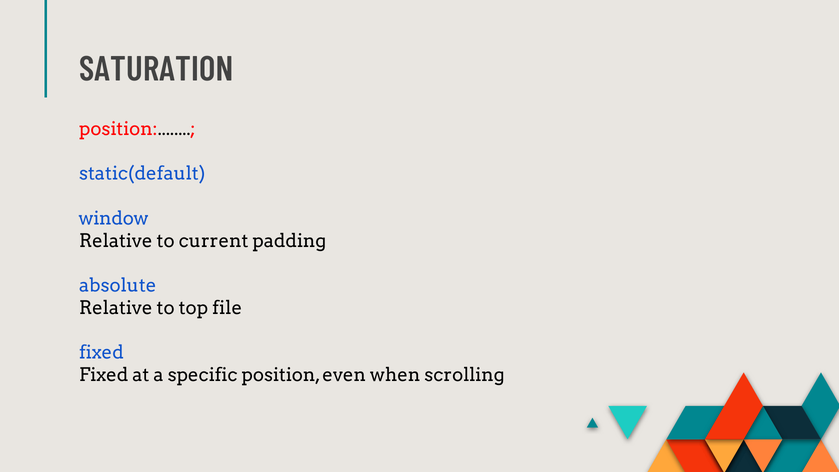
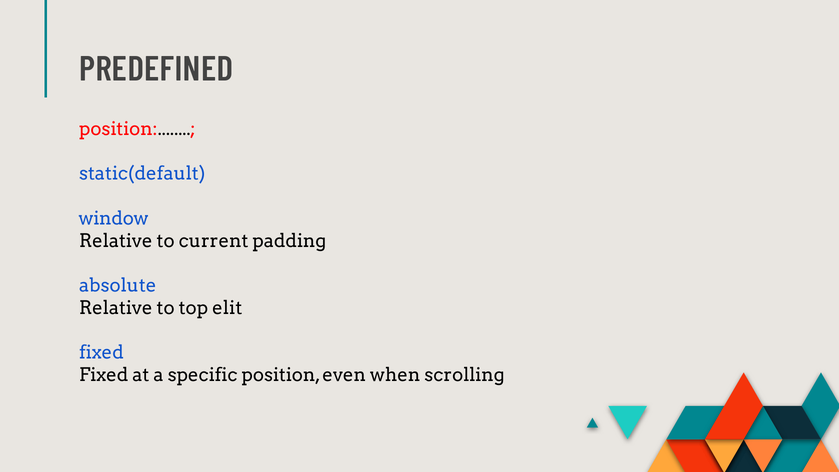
SATURATION: SATURATION -> PREDEFINED (156, 69)
file: file -> elit (227, 308)
